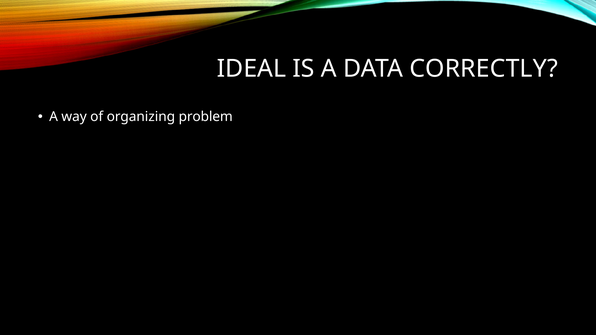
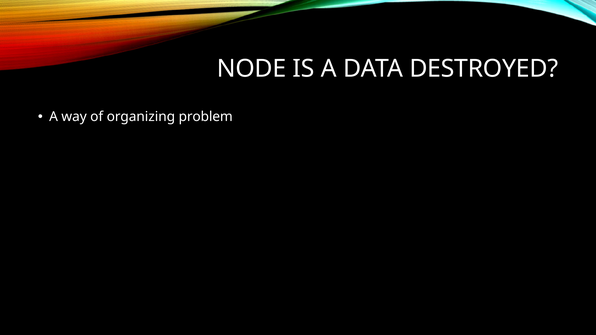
IDEAL: IDEAL -> NODE (252, 69)
CORRECTLY: CORRECTLY -> DESTROYED (484, 69)
